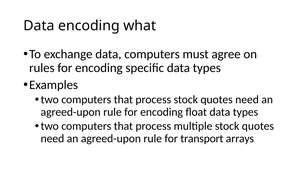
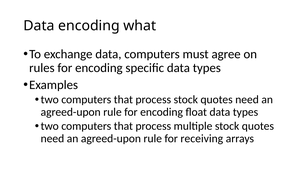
transport: transport -> receiving (202, 138)
